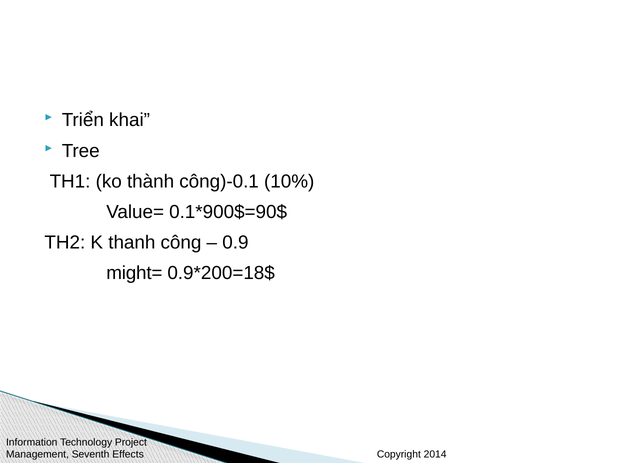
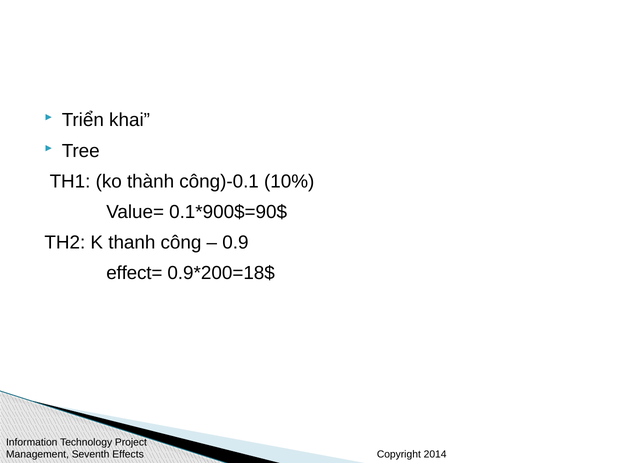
might=: might= -> effect= (134, 273)
